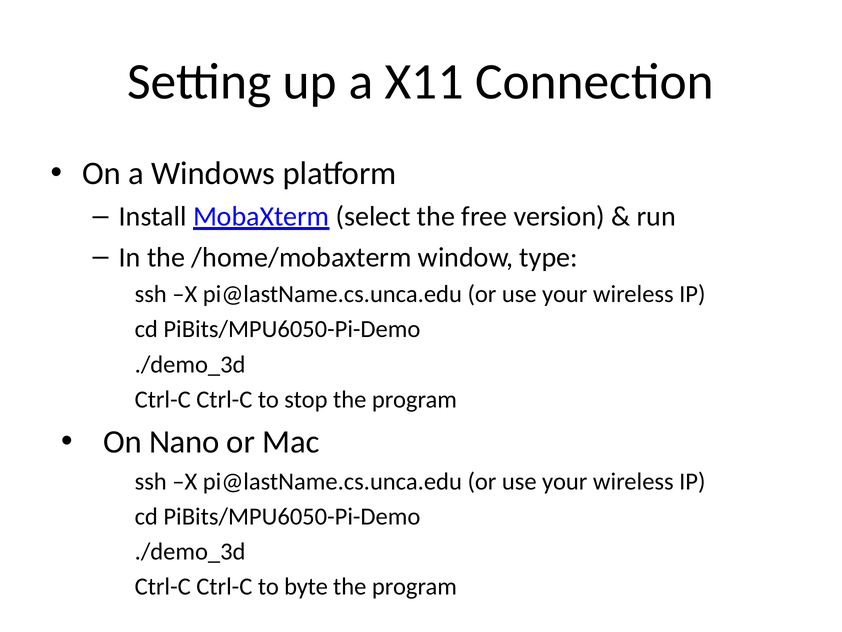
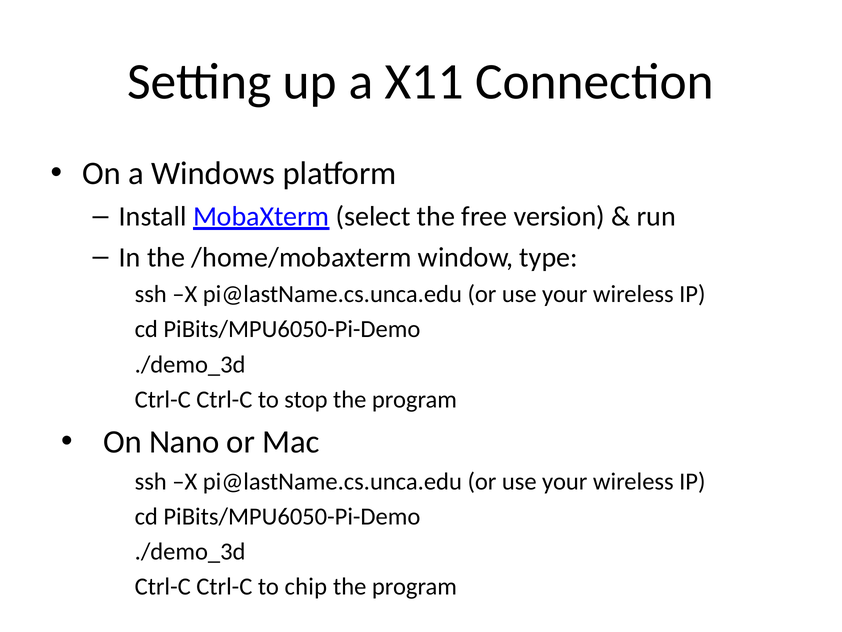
byte: byte -> chip (306, 586)
